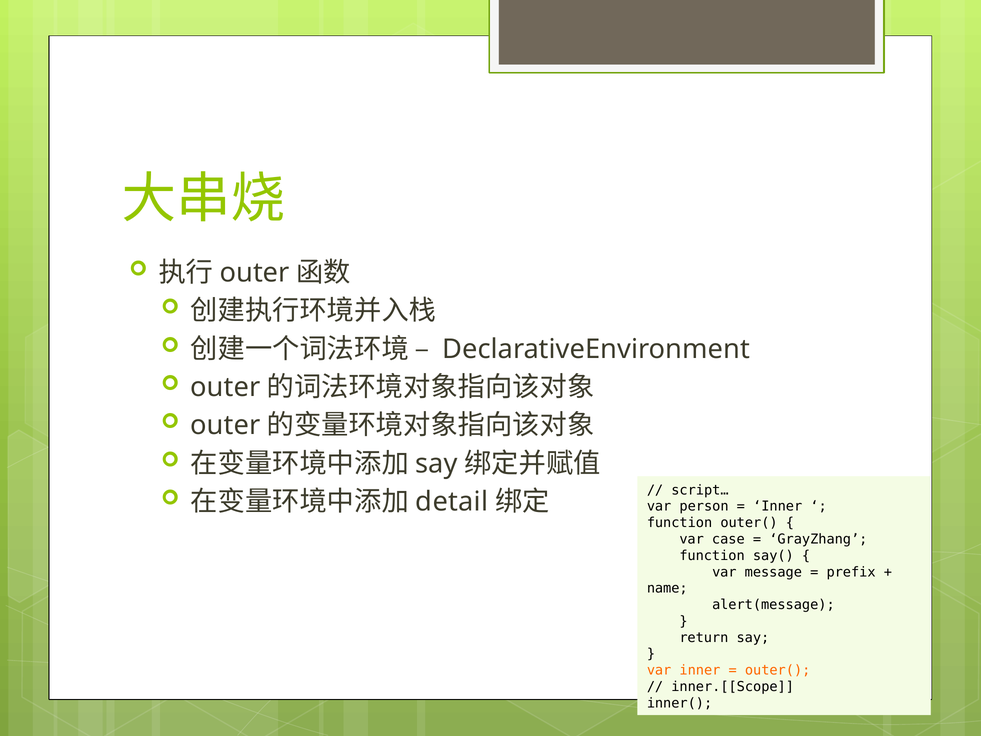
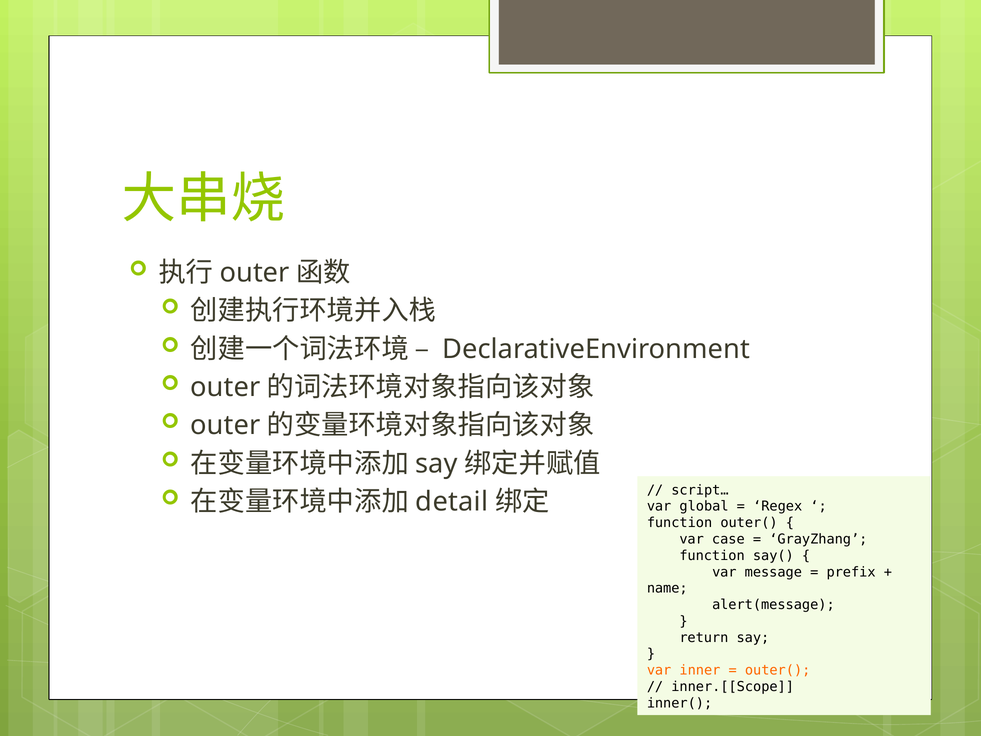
person: person -> global (704, 506)
Inner: Inner -> Regex (778, 506)
